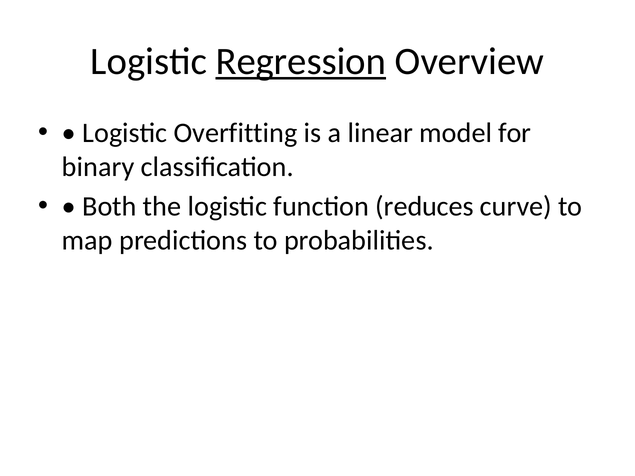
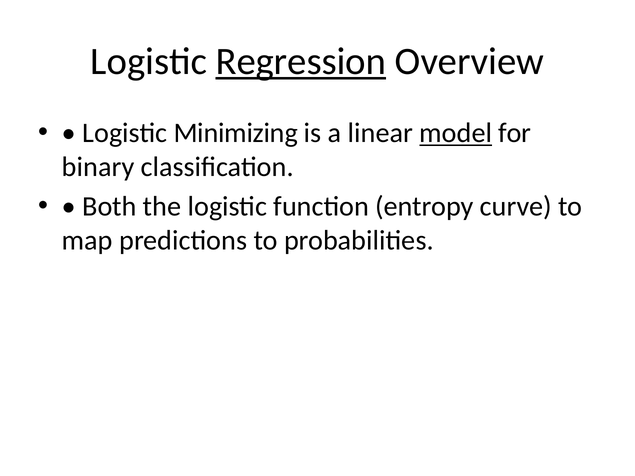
Overfitting: Overfitting -> Minimizing (236, 133)
model underline: none -> present (456, 133)
reduces: reduces -> entropy (425, 207)
